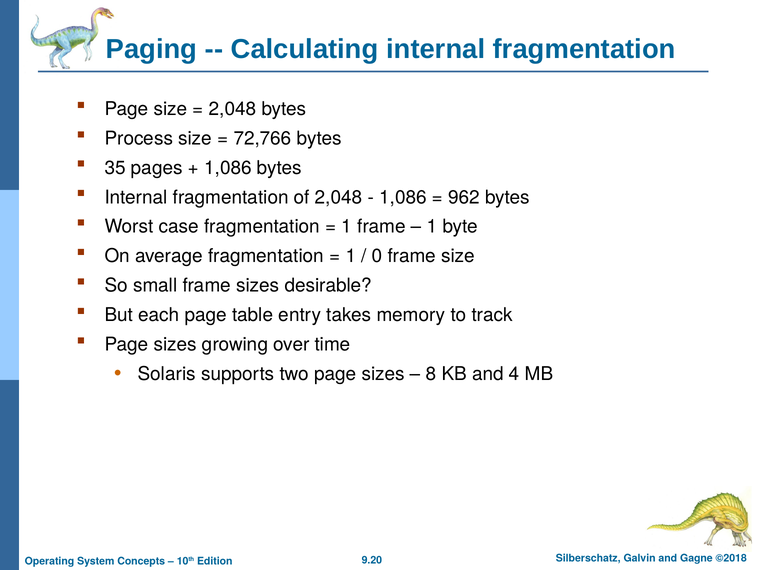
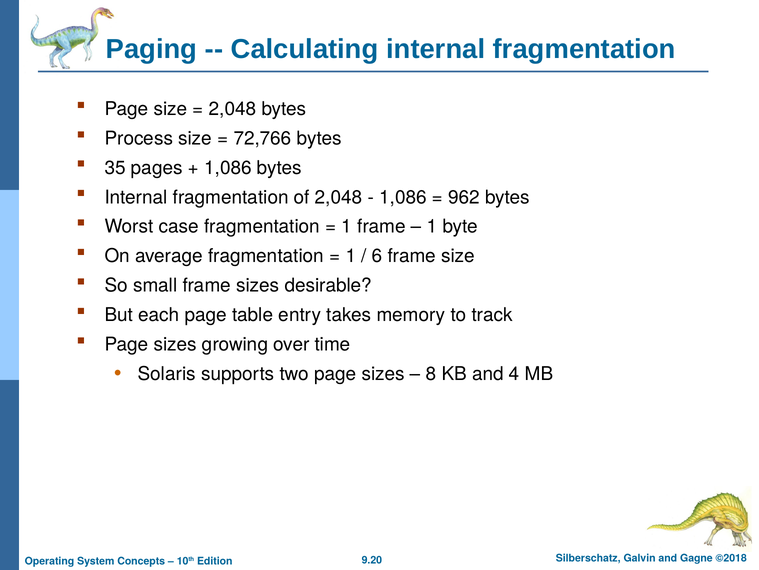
0: 0 -> 6 (377, 256)
